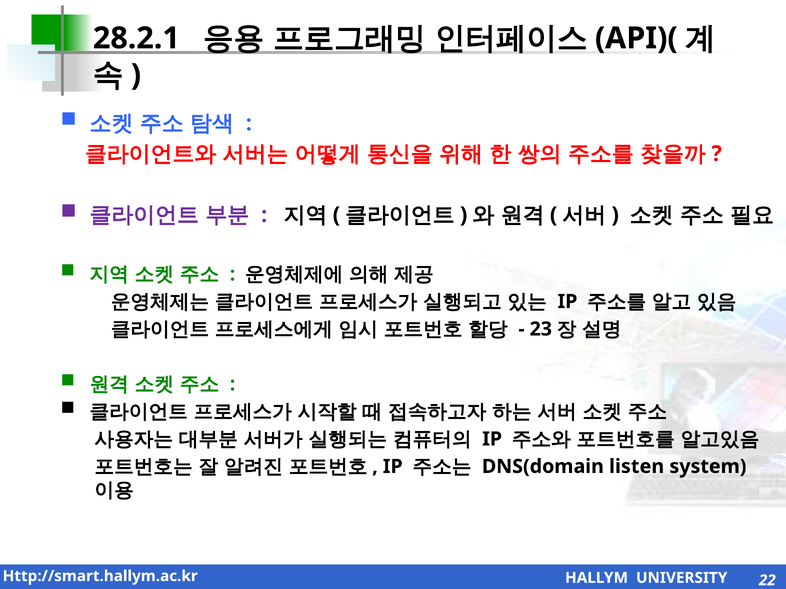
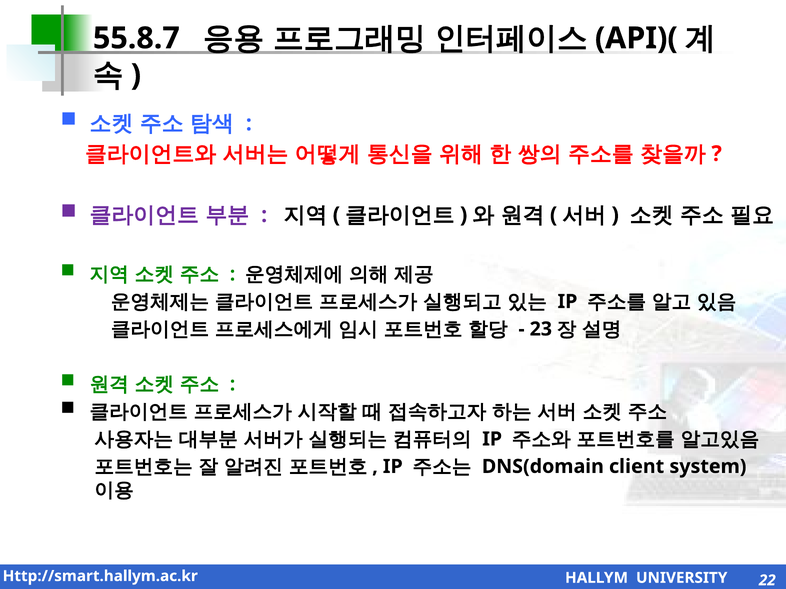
28.2.1: 28.2.1 -> 55.8.7 (136, 38)
listen: listen -> client (637, 467)
